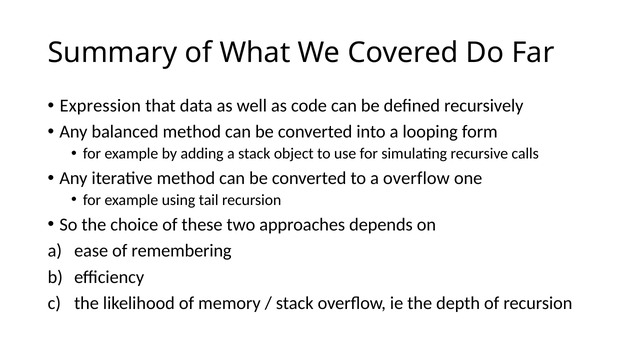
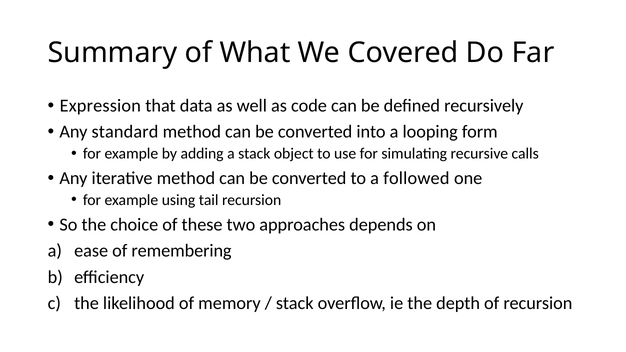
balanced: balanced -> standard (125, 132)
a overflow: overflow -> followed (416, 178)
